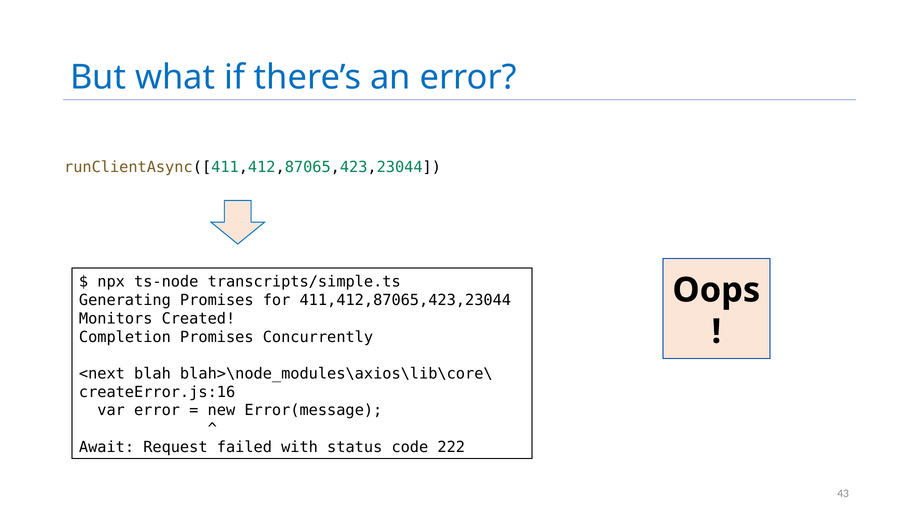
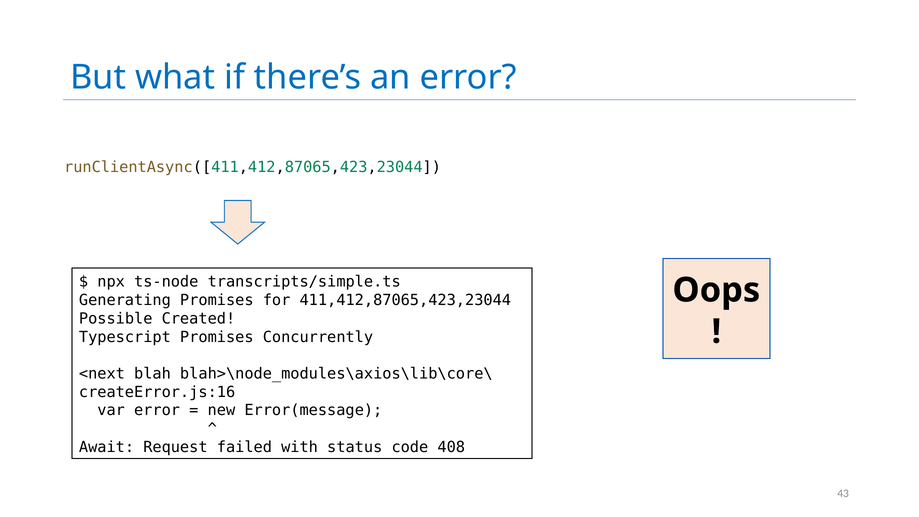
Monitors: Monitors -> Possible (116, 319)
Completion: Completion -> Typescript (125, 337)
222: 222 -> 408 (451, 447)
